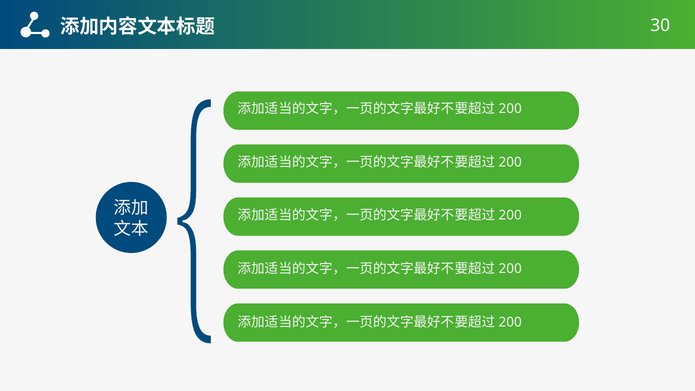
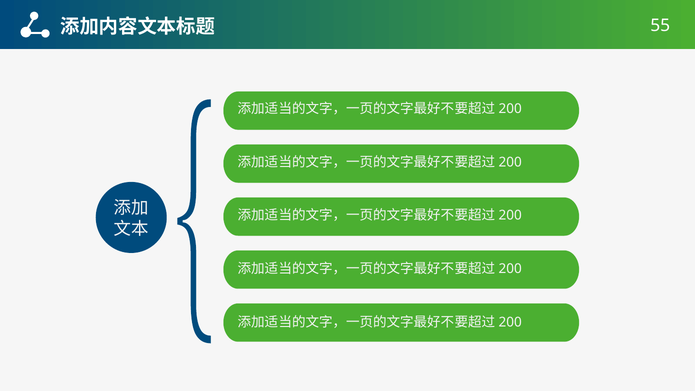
30: 30 -> 55 (660, 25)
